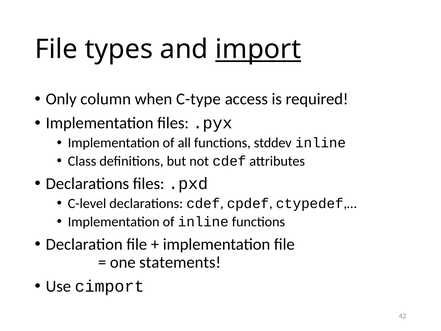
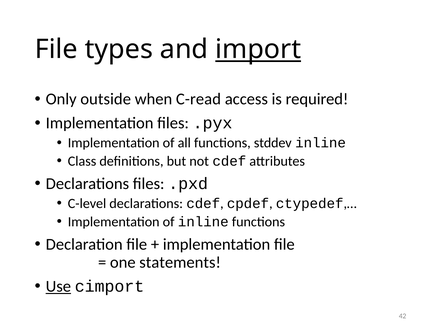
column: column -> outside (106, 99)
C-type: C-type -> C-read (198, 99)
Use underline: none -> present (58, 286)
